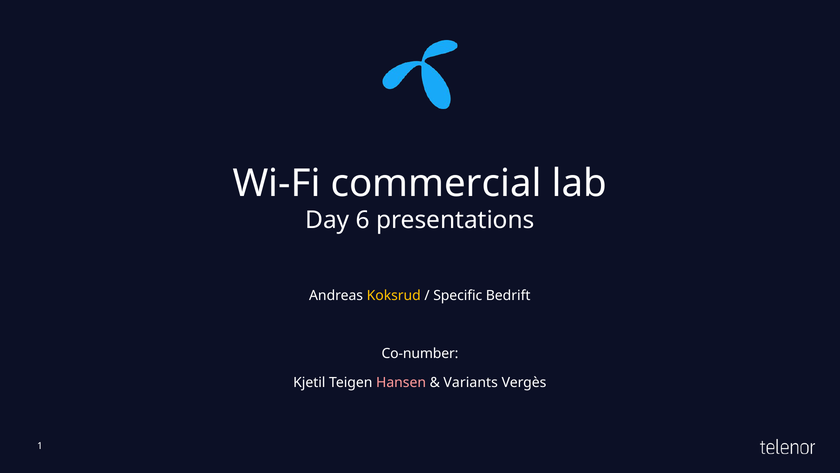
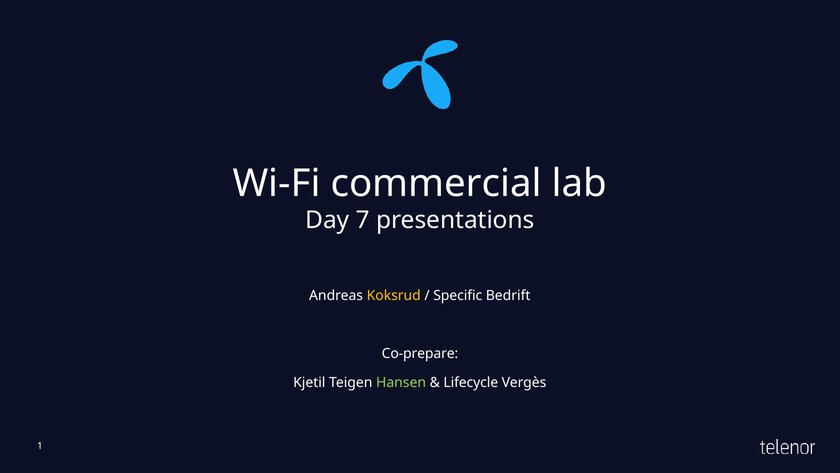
6: 6 -> 7 (363, 220)
Co-number: Co-number -> Co-prepare (420, 353)
Hansen colour: pink -> light green (401, 382)
Variants: Variants -> Lifecycle (471, 382)
